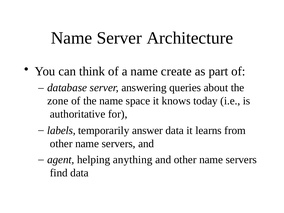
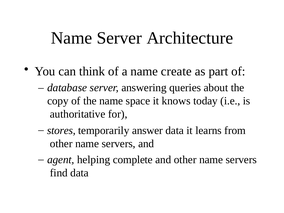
zone: zone -> copy (58, 101)
labels: labels -> stores (61, 130)
anything: anything -> complete (133, 160)
